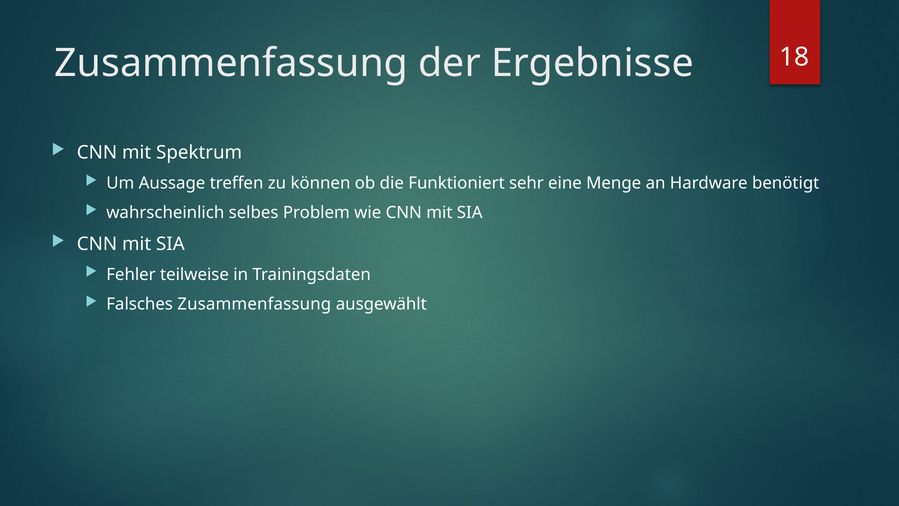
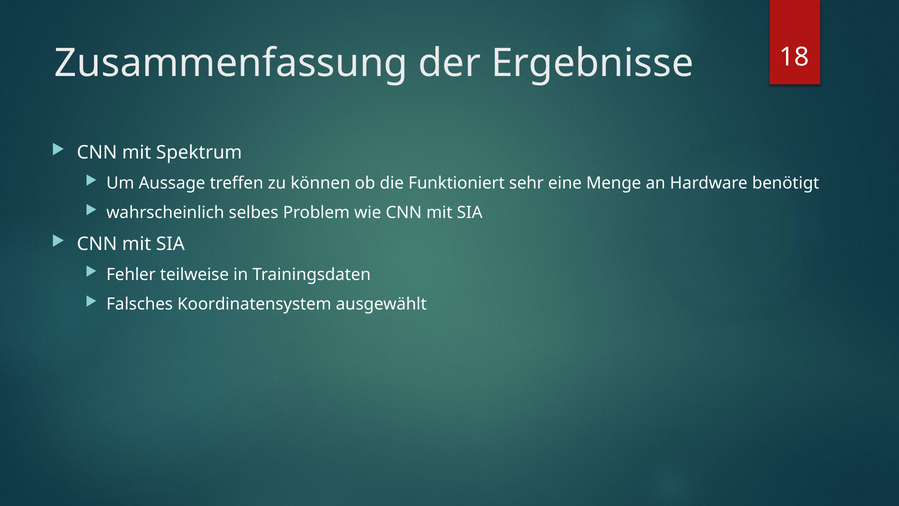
Falsches Zusammenfassung: Zusammenfassung -> Koordinatensystem (254, 304)
